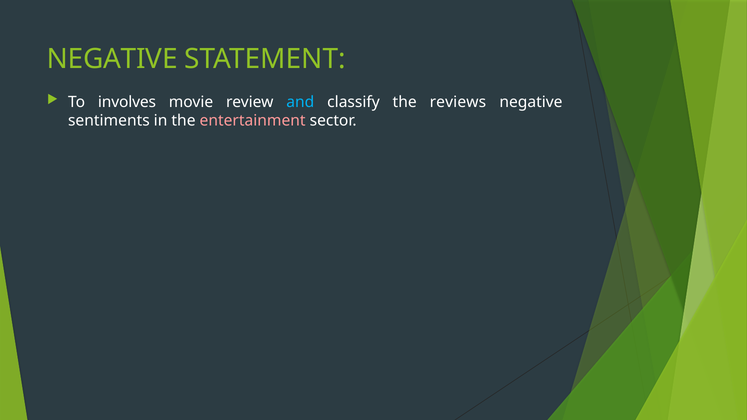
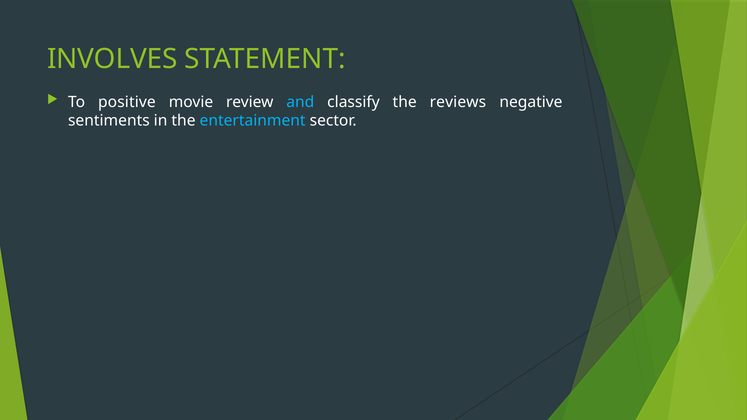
NEGATIVE: NEGATIVE -> INVOLVES (112, 59)
involves: involves -> positive (127, 102)
entertainment colour: pink -> light blue (253, 121)
